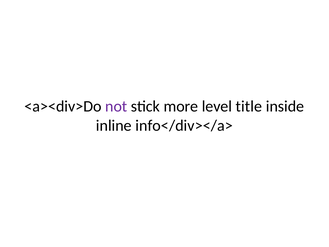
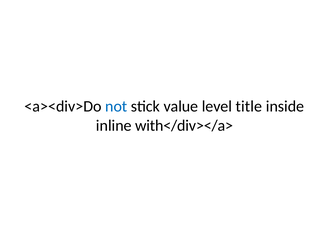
not colour: purple -> blue (116, 106)
more: more -> value (181, 106)
info</div></a>: info</div></a> -> with</div></a> (184, 125)
